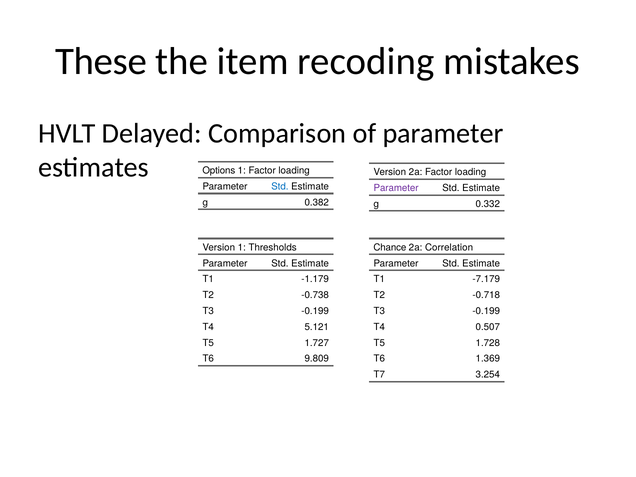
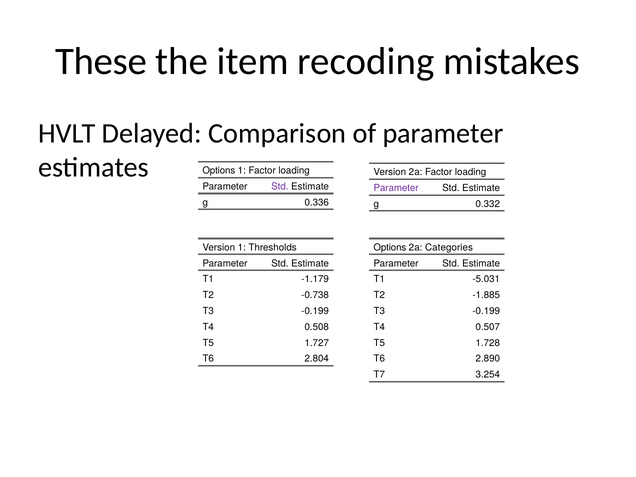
Std colour: blue -> purple (280, 187)
0.382: 0.382 -> 0.336 (317, 202)
Chance: Chance -> Options (390, 247)
Correlation: Correlation -> Categories (449, 247)
-7.179: -7.179 -> -5.031 (486, 279)
-0.718: -0.718 -> -1.885 (486, 295)
5.121: 5.121 -> 0.508 (317, 327)
9.809: 9.809 -> 2.804 (317, 359)
1.369: 1.369 -> 2.890 (488, 359)
